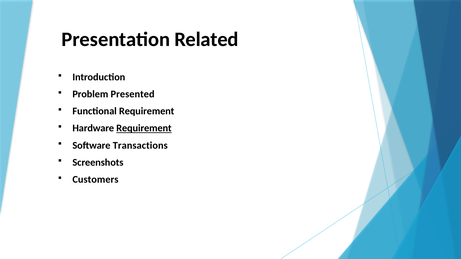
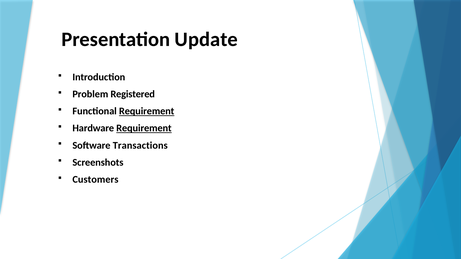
Related: Related -> Update (206, 39)
Presented: Presented -> Registered (133, 94)
Requirement underline: none -> present (147, 111)
